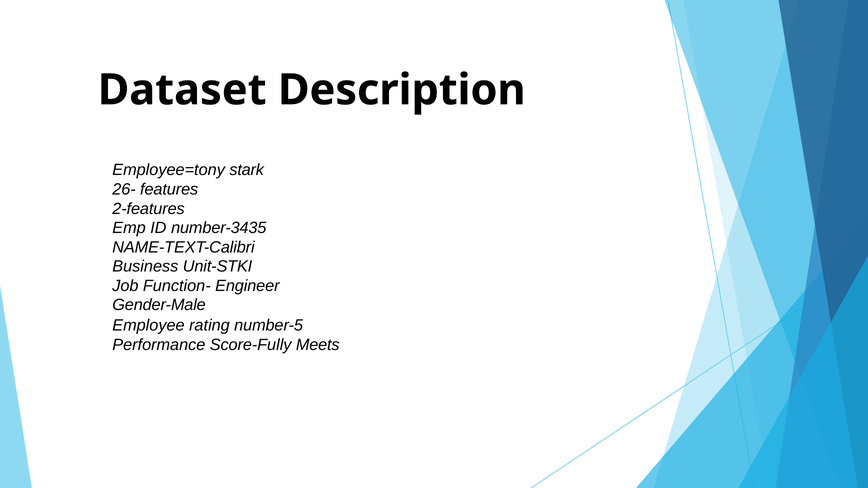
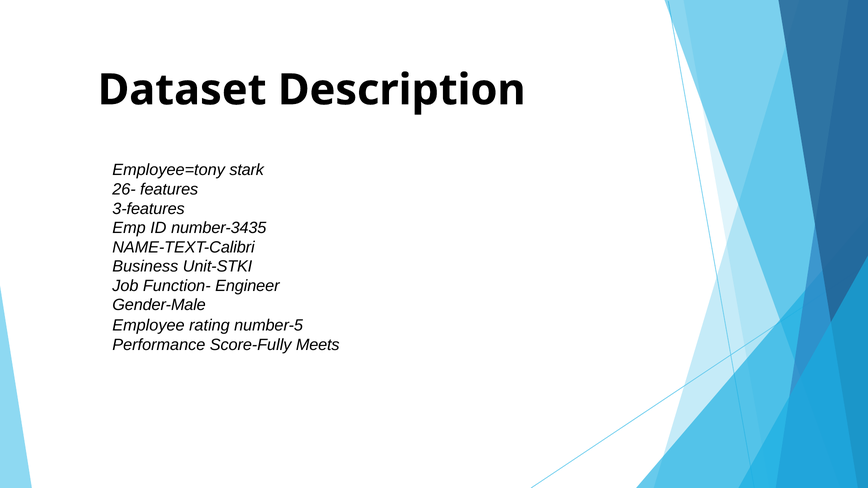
2-features: 2-features -> 3-features (149, 209)
